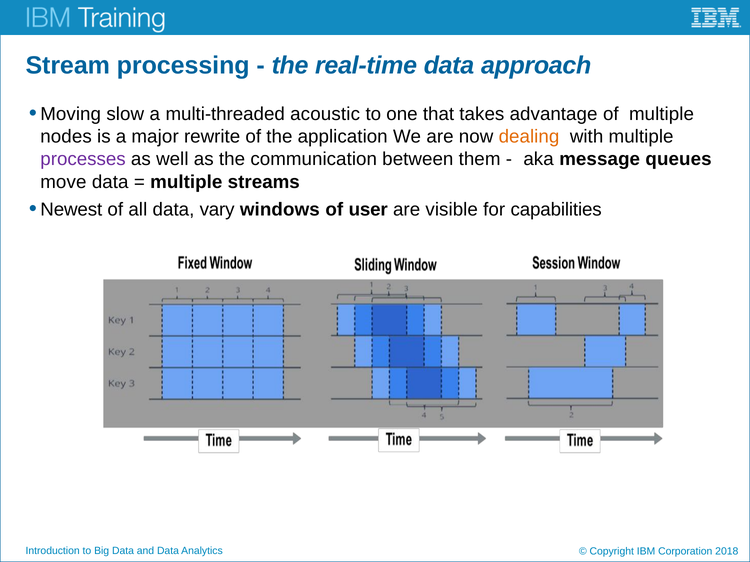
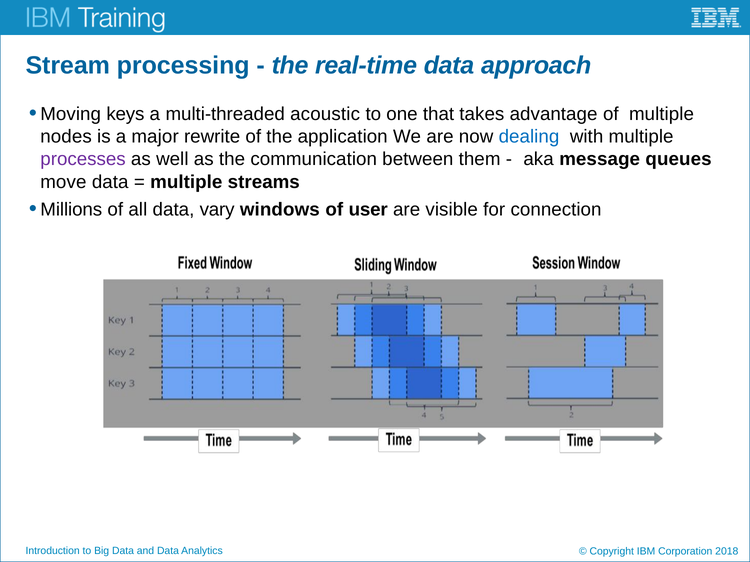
slow: slow -> keys (125, 114)
dealing colour: orange -> blue (529, 137)
Newest: Newest -> Millions (71, 210)
capabilities: capabilities -> connection (556, 210)
